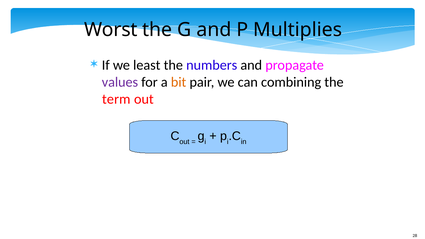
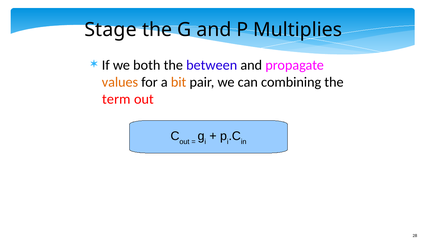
Worst: Worst -> Stage (111, 30)
least: least -> both (147, 65)
numbers: numbers -> between (212, 65)
values colour: purple -> orange (120, 82)
